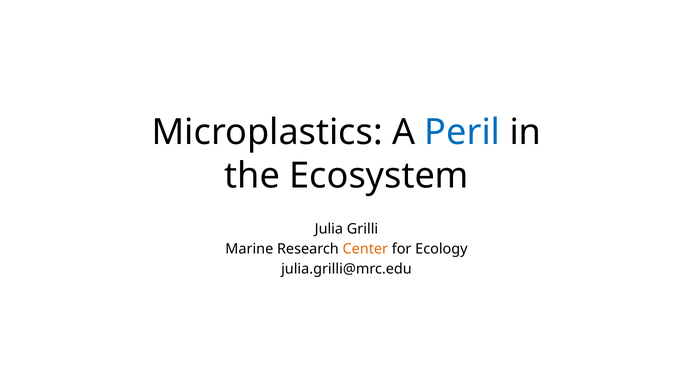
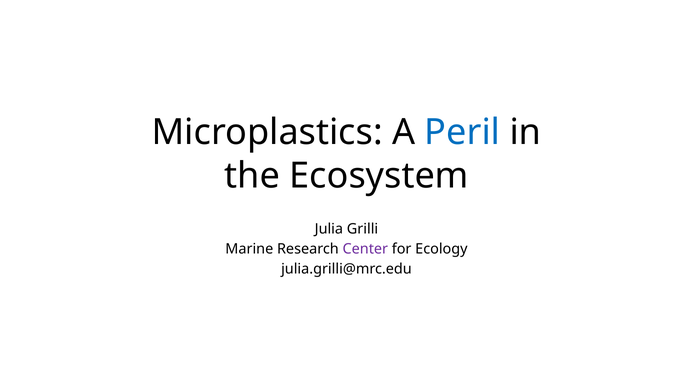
Center colour: orange -> purple (365, 249)
